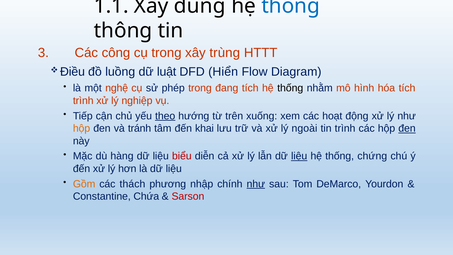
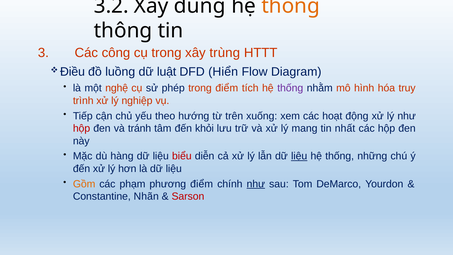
1.1: 1.1 -> 3.2 (111, 6)
thống colour: blue -> orange (291, 6)
trong đang: đang -> điểm (227, 88)
thống colour: black -> purple (290, 88)
hóa tích: tích -> truy (407, 88)
theo underline: present -> none (165, 116)
hộp colour: orange -> red (82, 128)
khai: khai -> khỏi (205, 128)
ngoài: ngoài -> mang (305, 128)
tin trình: trình -> nhất (345, 128)
đen underline: present -> none (407, 128)
chứng: chứng -> những (372, 156)
thách: thách -> phạm (133, 184)
phương nhập: nhập -> điểm (202, 184)
Chứa: Chứa -> Nhãn (146, 196)
